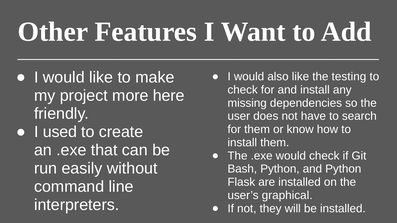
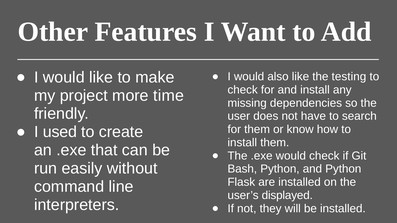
here: here -> time (169, 96)
graphical: graphical -> displayed (287, 196)
